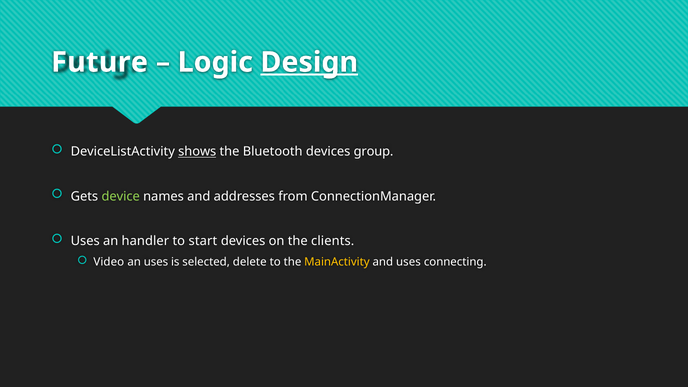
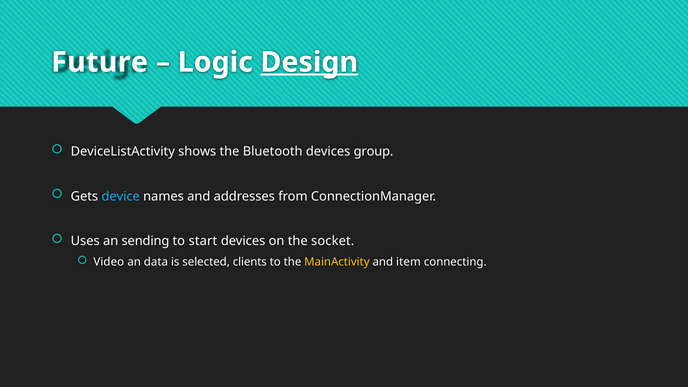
shows underline: present -> none (197, 152)
device colour: light green -> light blue (121, 196)
handler: handler -> sending (145, 241)
clients: clients -> socket (333, 241)
an uses: uses -> data (156, 262)
delete: delete -> clients (250, 262)
and uses: uses -> item (408, 262)
